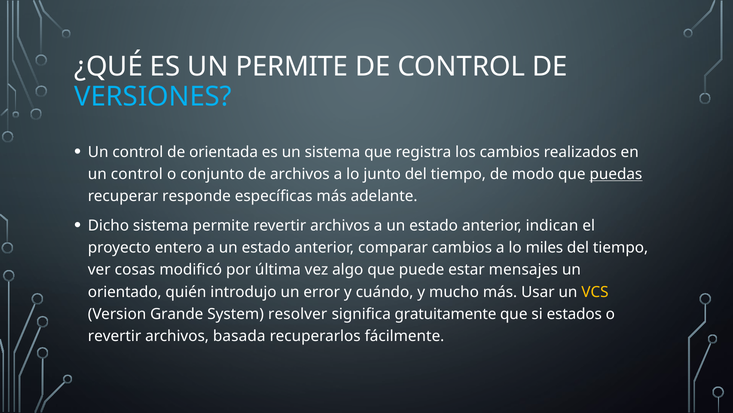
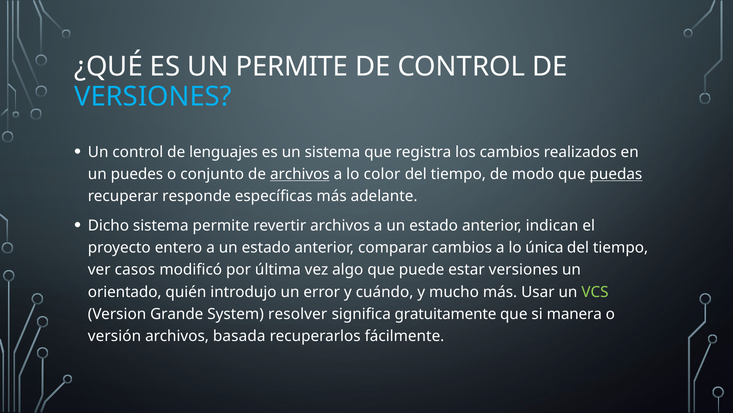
orientada: orientada -> lenguajes (224, 152)
control: control -> puedes (137, 174)
archivos underline: none -> present (300, 174)
junto: junto -> color (382, 174)
miles: miles -> única (544, 247)
cosas: cosas -> casos (135, 269)
estar mensajes: mensajes -> versiones (523, 269)
VCS colour: yellow -> light green (595, 291)
estados: estados -> manera (574, 313)
revertir: revertir -> versión (114, 335)
